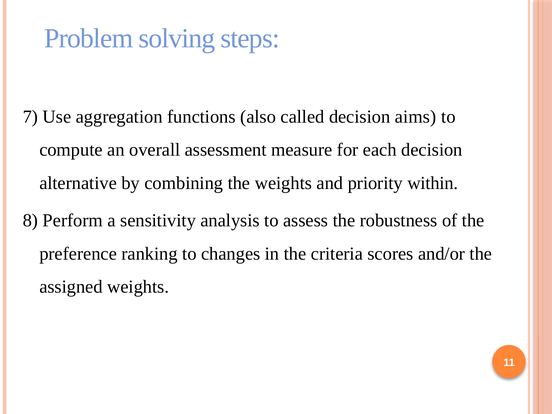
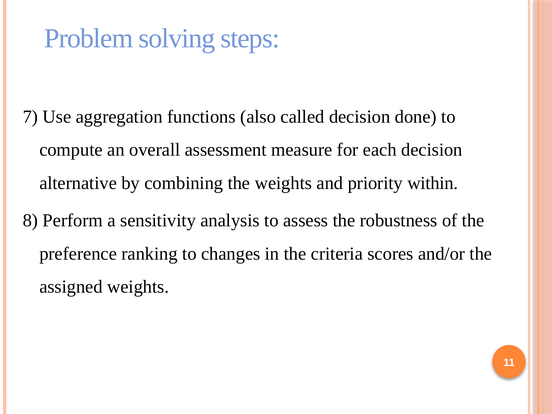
aims: aims -> done (416, 117)
